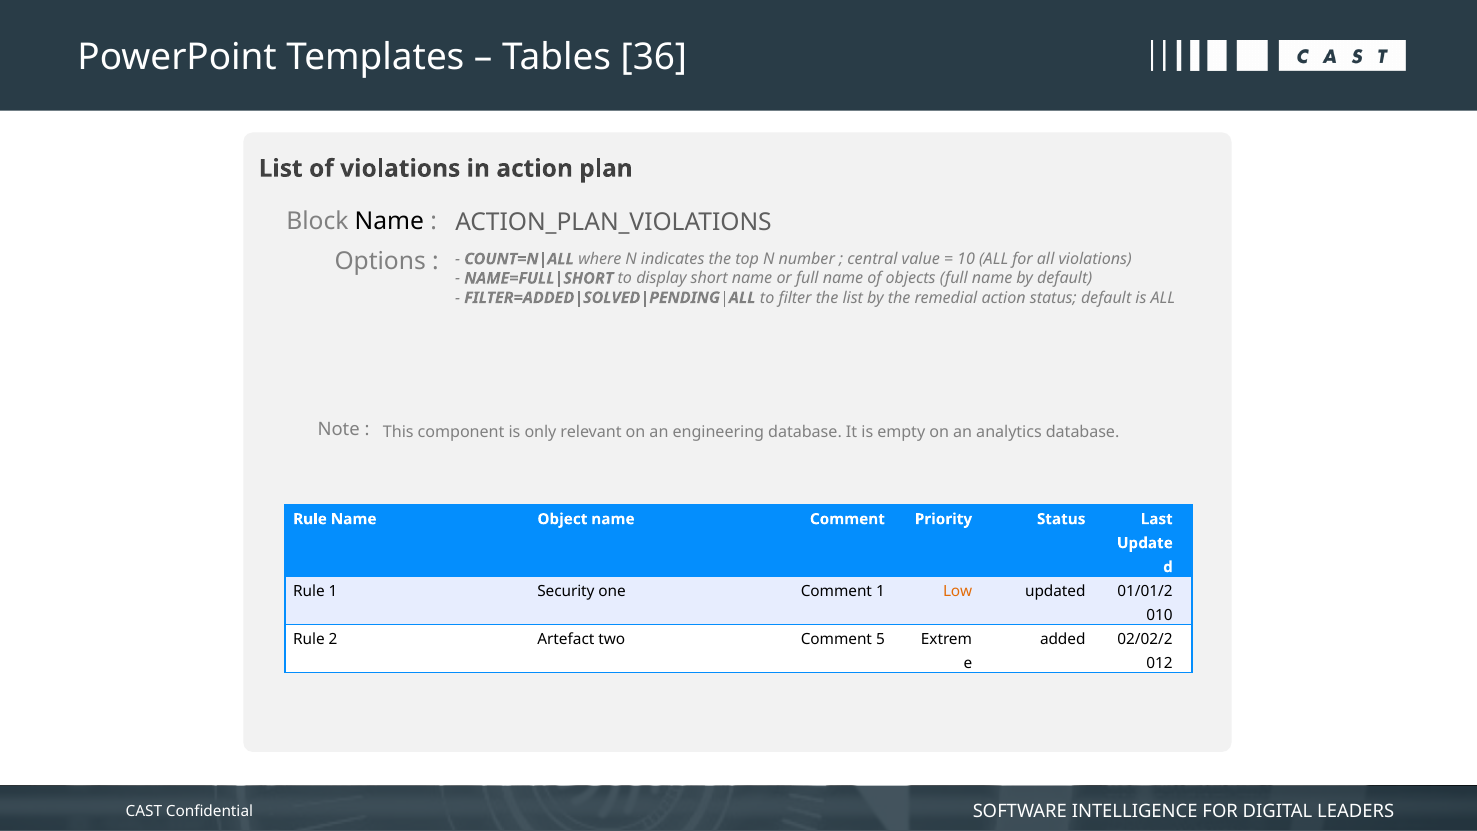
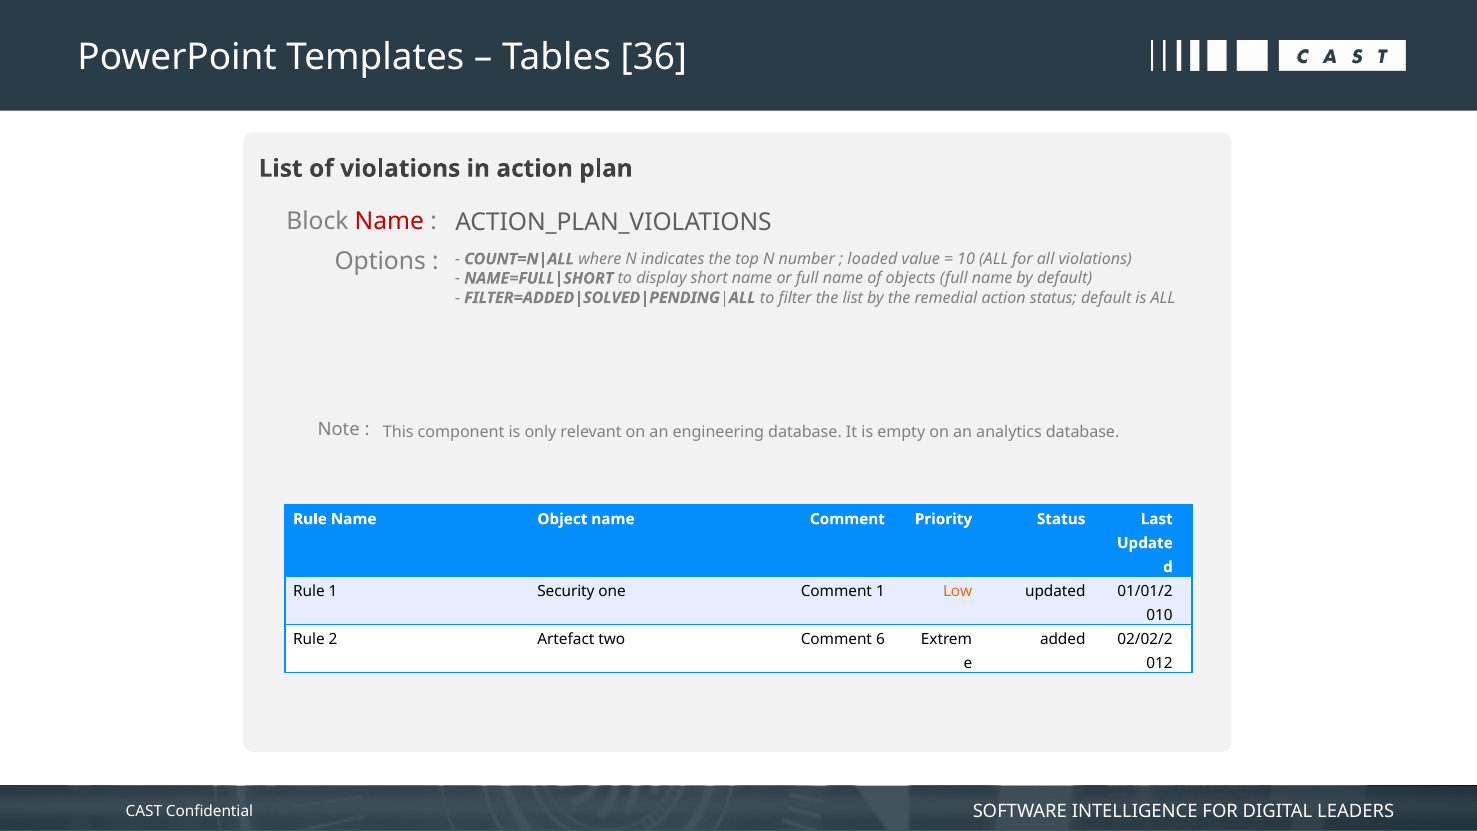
Name colour: black -> red (389, 221)
central: central -> loaded (872, 259)
5: 5 -> 6 (880, 639)
